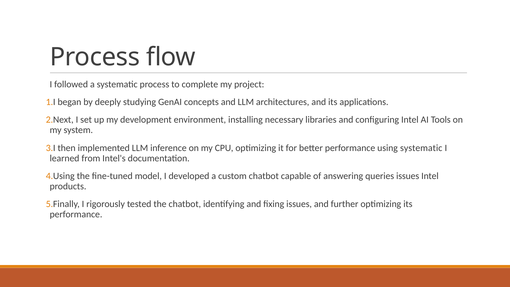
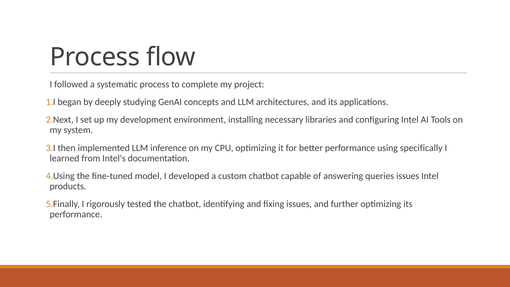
using systematic: systematic -> specifically (421, 148)
